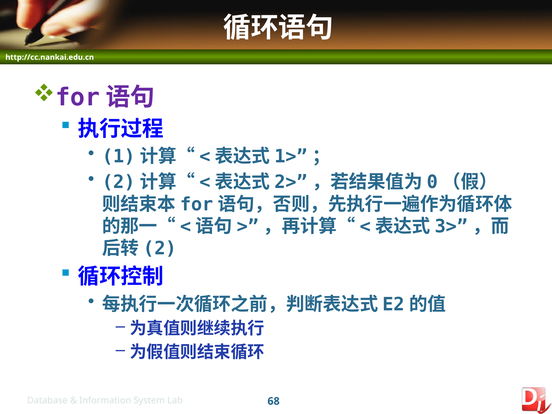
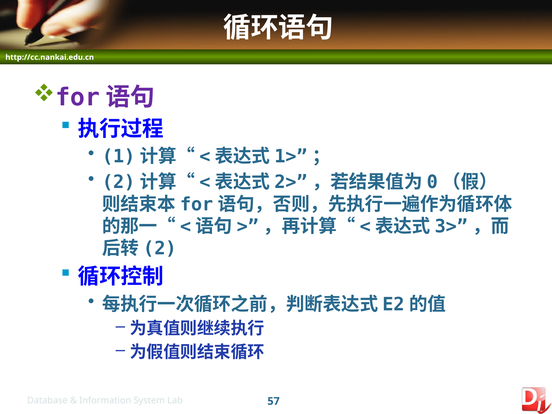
68: 68 -> 57 (274, 401)
